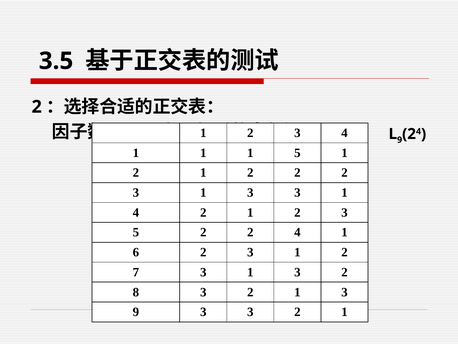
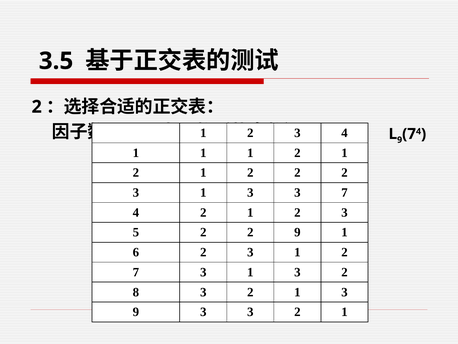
9 2: 2 -> 7 (409, 134)
1 1 5: 5 -> 2 (297, 153)
3 3 1: 1 -> 7 (344, 192)
2 2 4: 4 -> 9 (297, 232)
